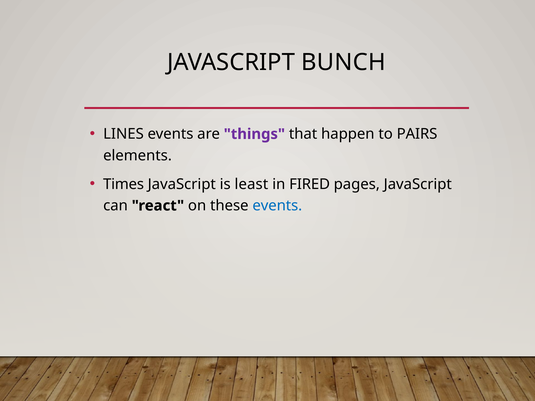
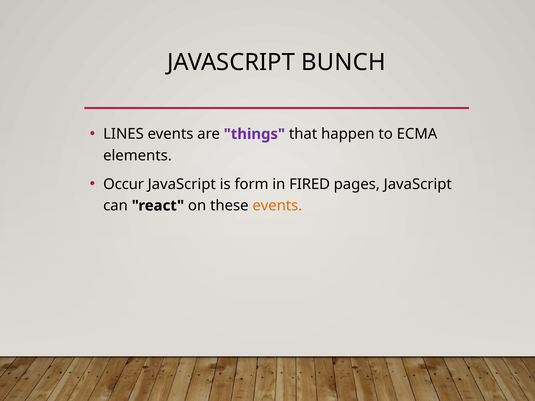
PAIRS: PAIRS -> ECMA (417, 134)
Times: Times -> Occur (124, 184)
least: least -> form (252, 184)
events colour: blue -> orange (277, 206)
